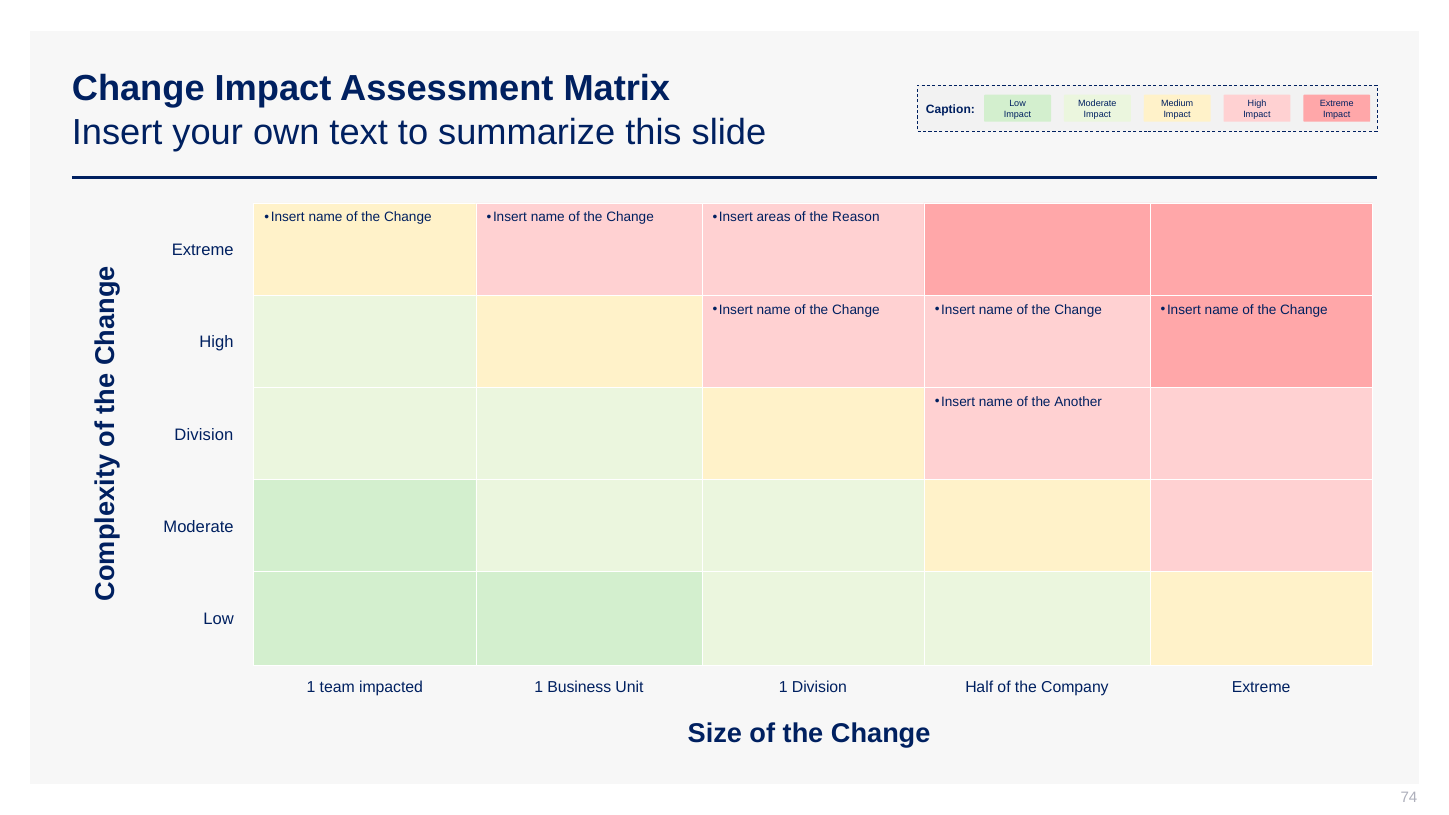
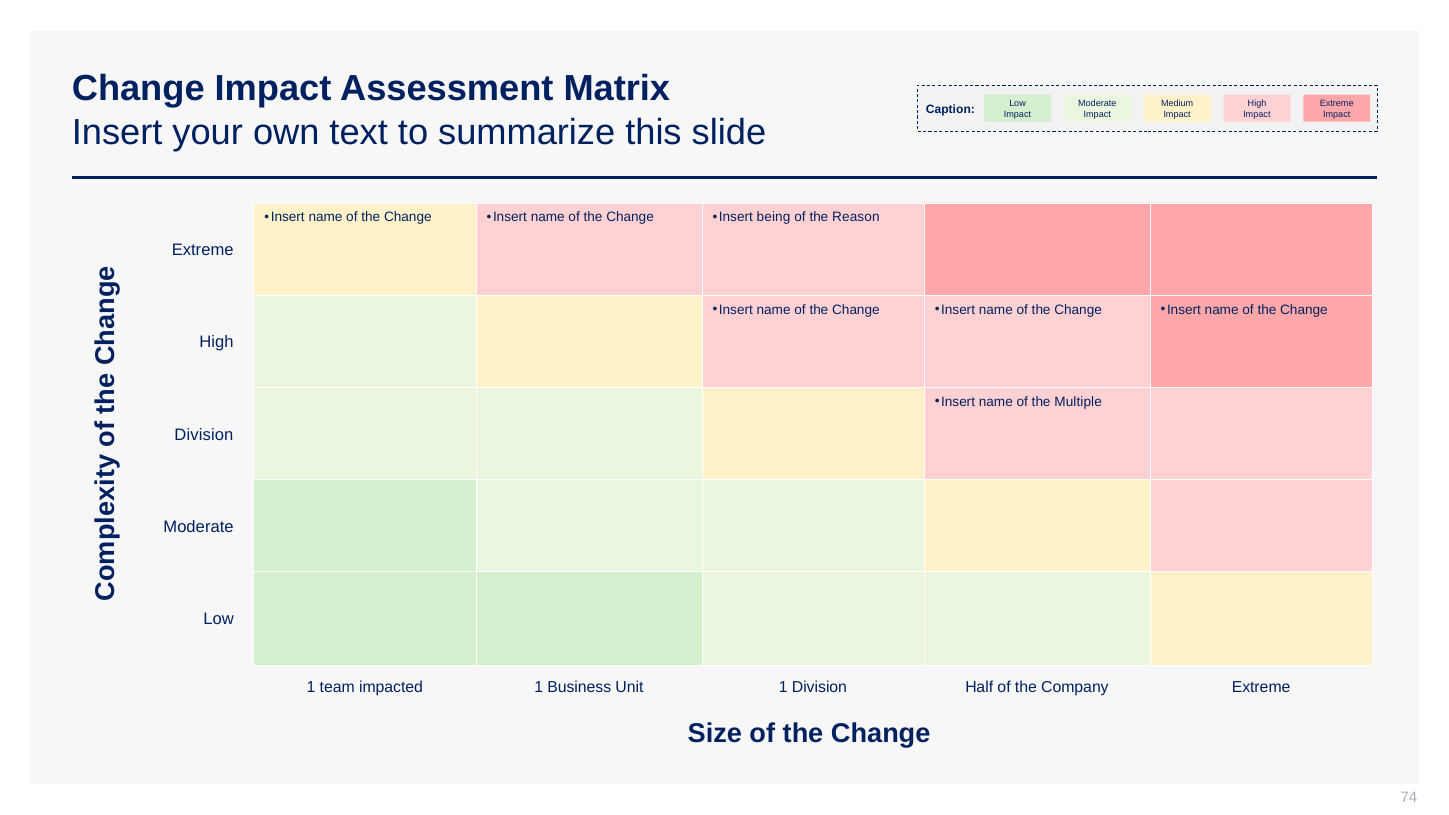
areas: areas -> being (774, 217)
Another: Another -> Multiple (1078, 402)
